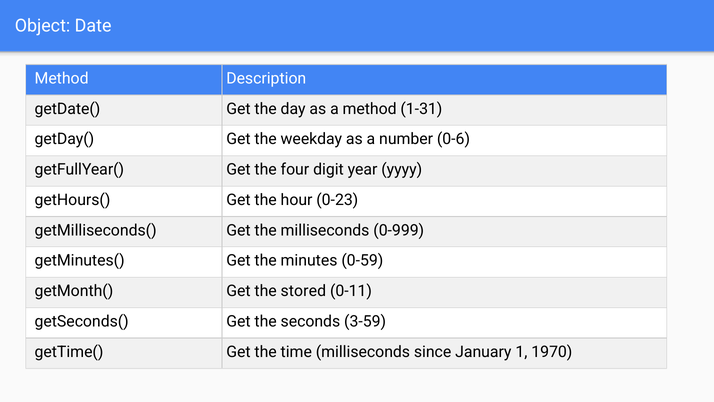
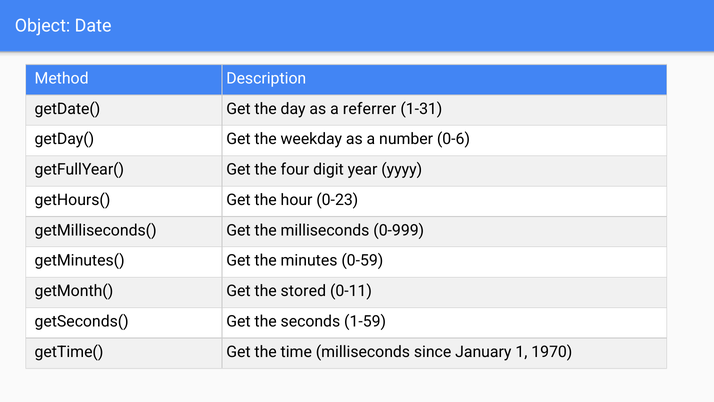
a method: method -> referrer (369, 109)
3-59: 3-59 -> 1-59 (365, 321)
